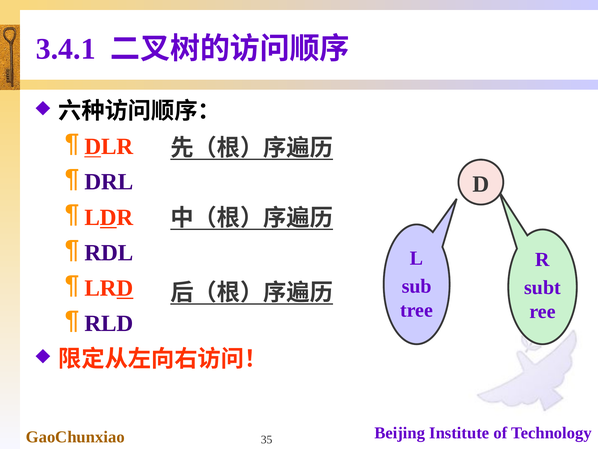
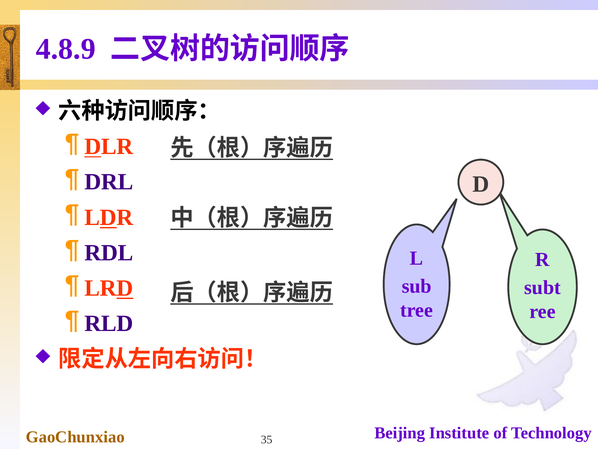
3.4.1: 3.4.1 -> 4.8.9 (66, 49)
